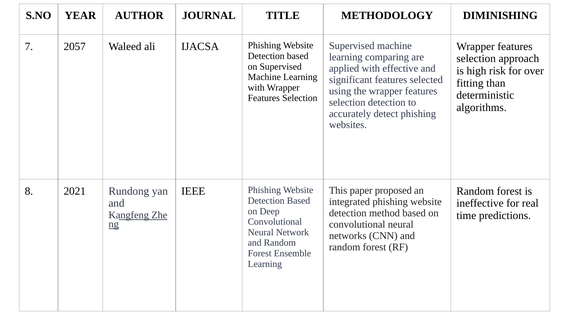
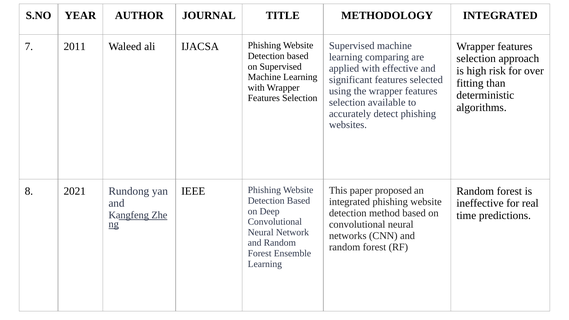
METHODOLOGY DIMINISHING: DIMINISHING -> INTEGRATED (500, 16)
2057: 2057 -> 2011 (75, 46)
selection detection: detection -> available (387, 102)
